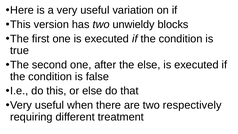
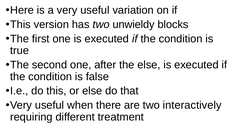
respectively: respectively -> interactively (192, 105)
